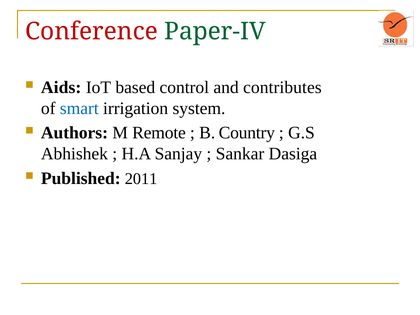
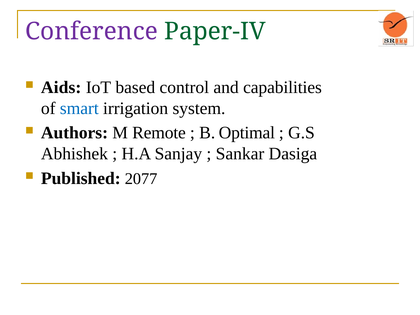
Conference colour: red -> purple (92, 31)
contributes: contributes -> capabilities (282, 87)
Country: Country -> Optimal (247, 133)
2011: 2011 -> 2077 (141, 179)
